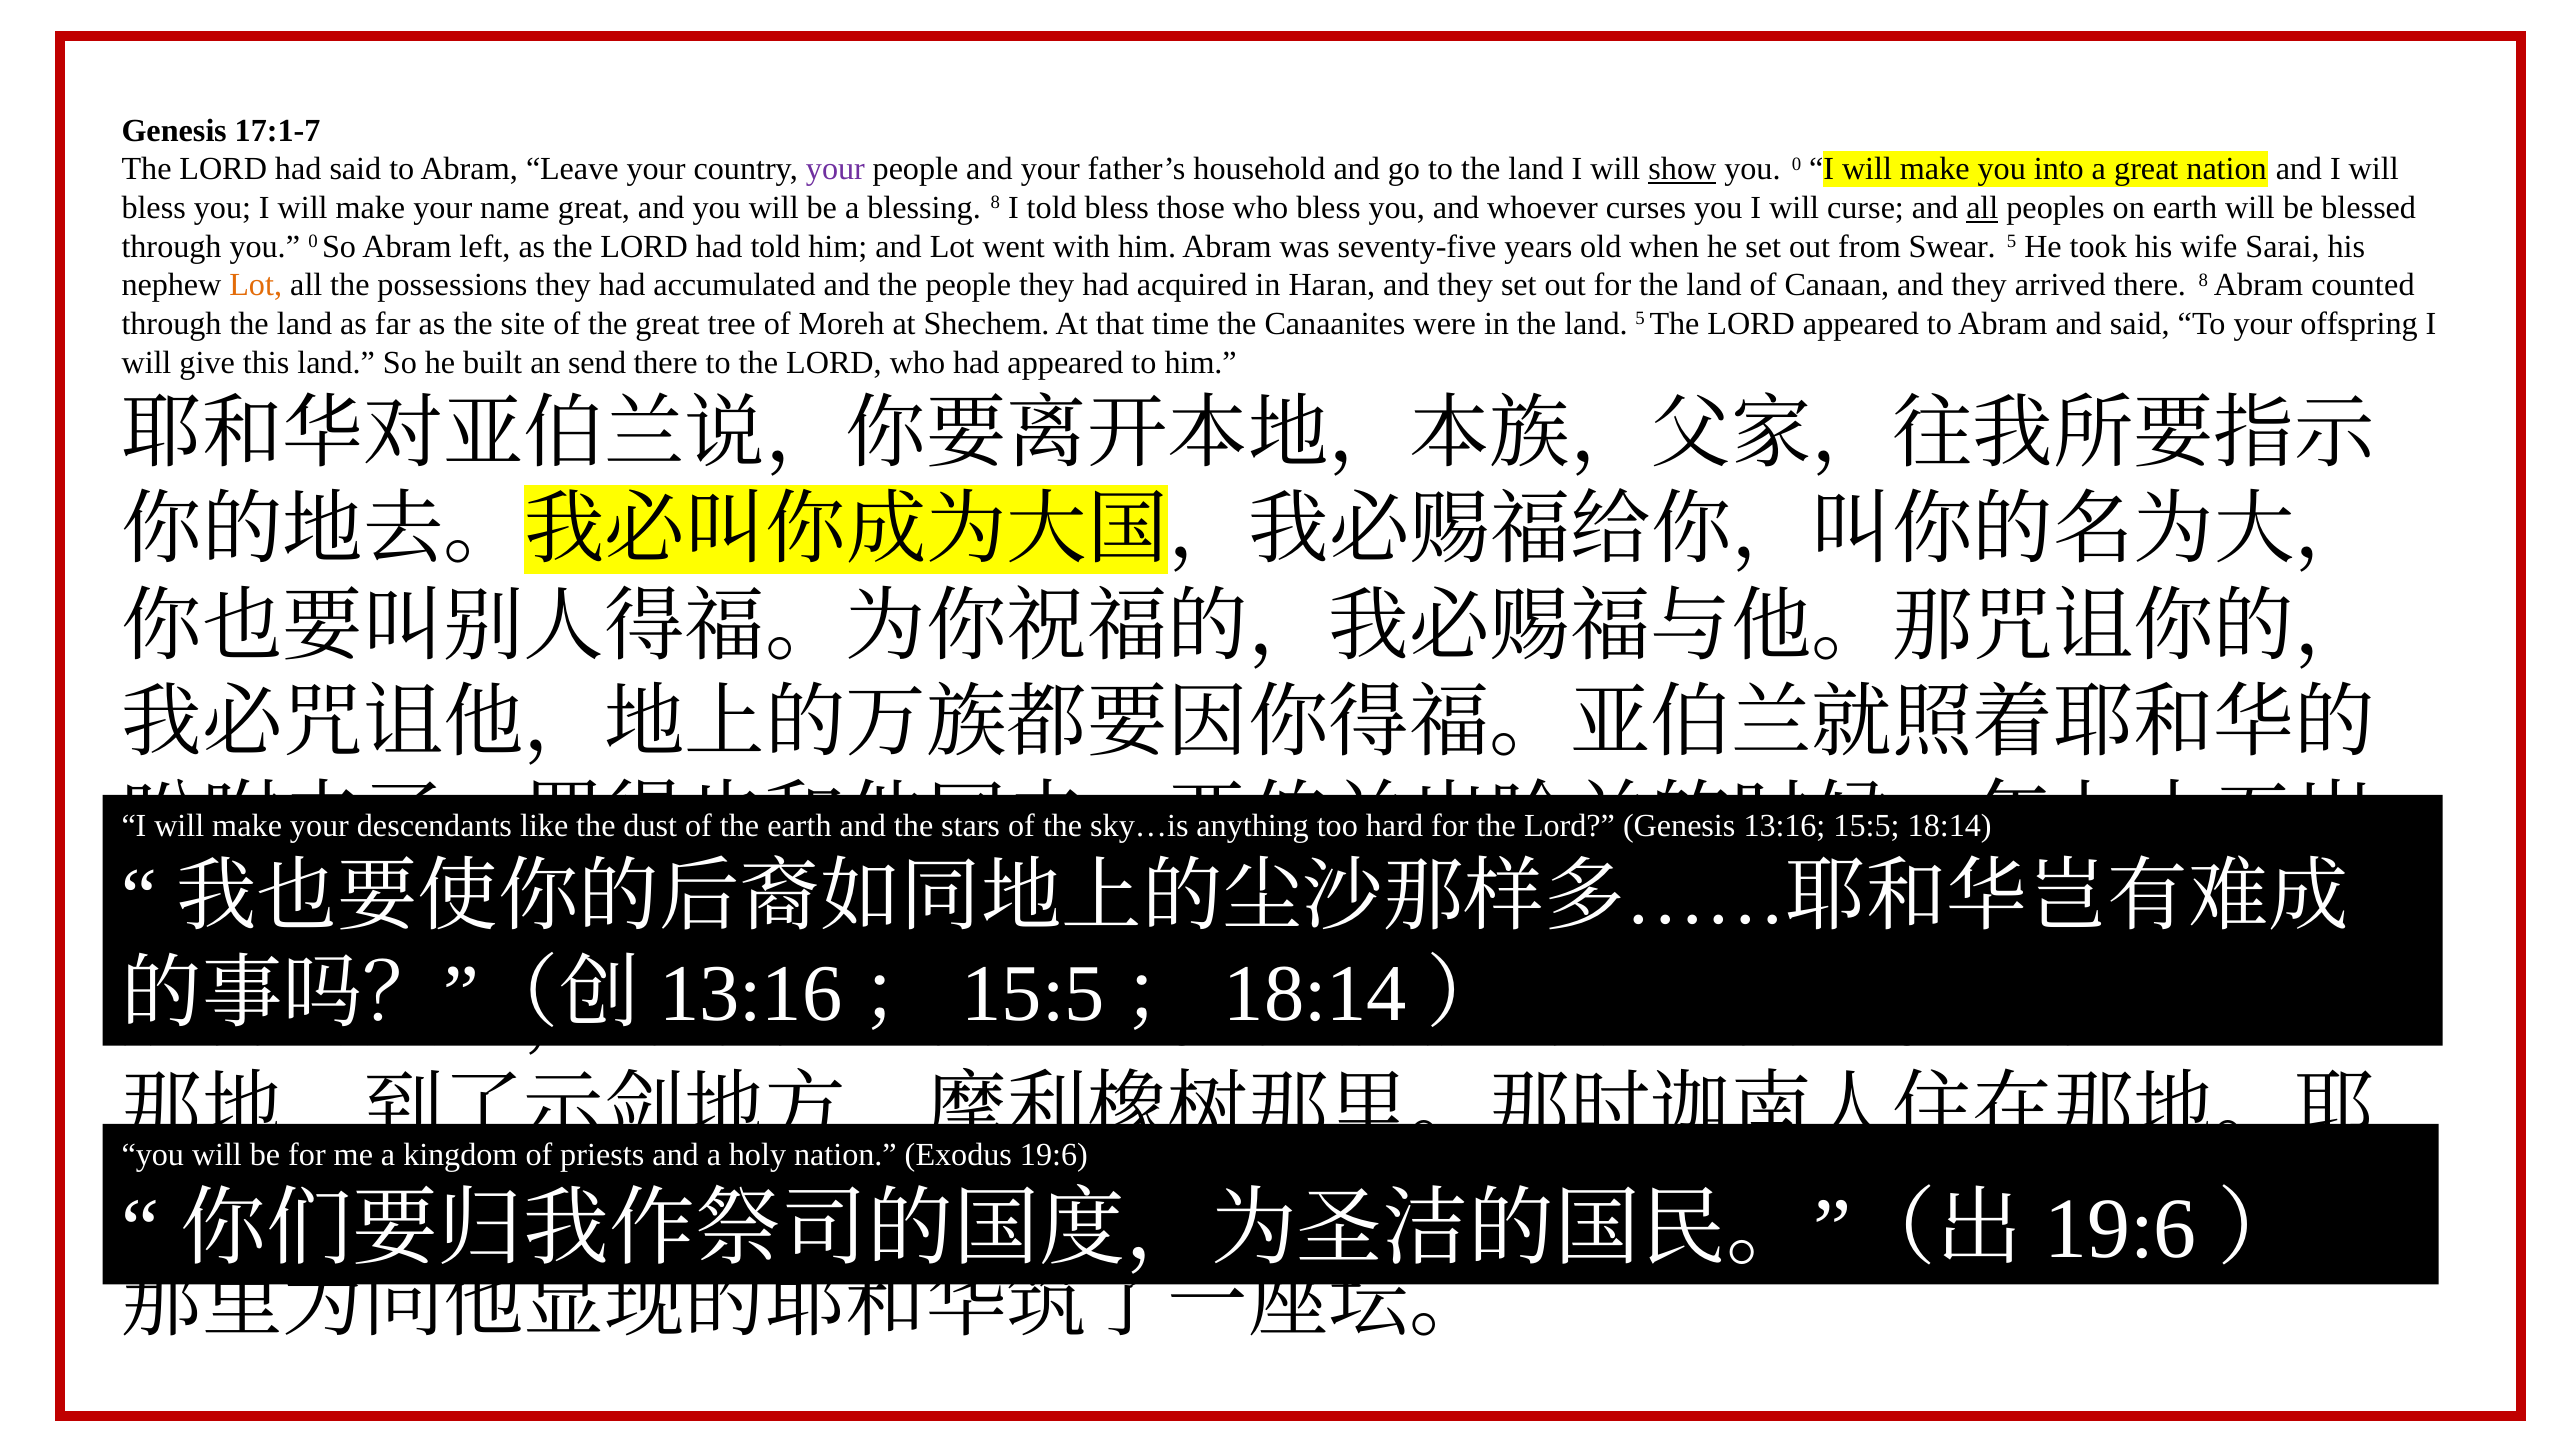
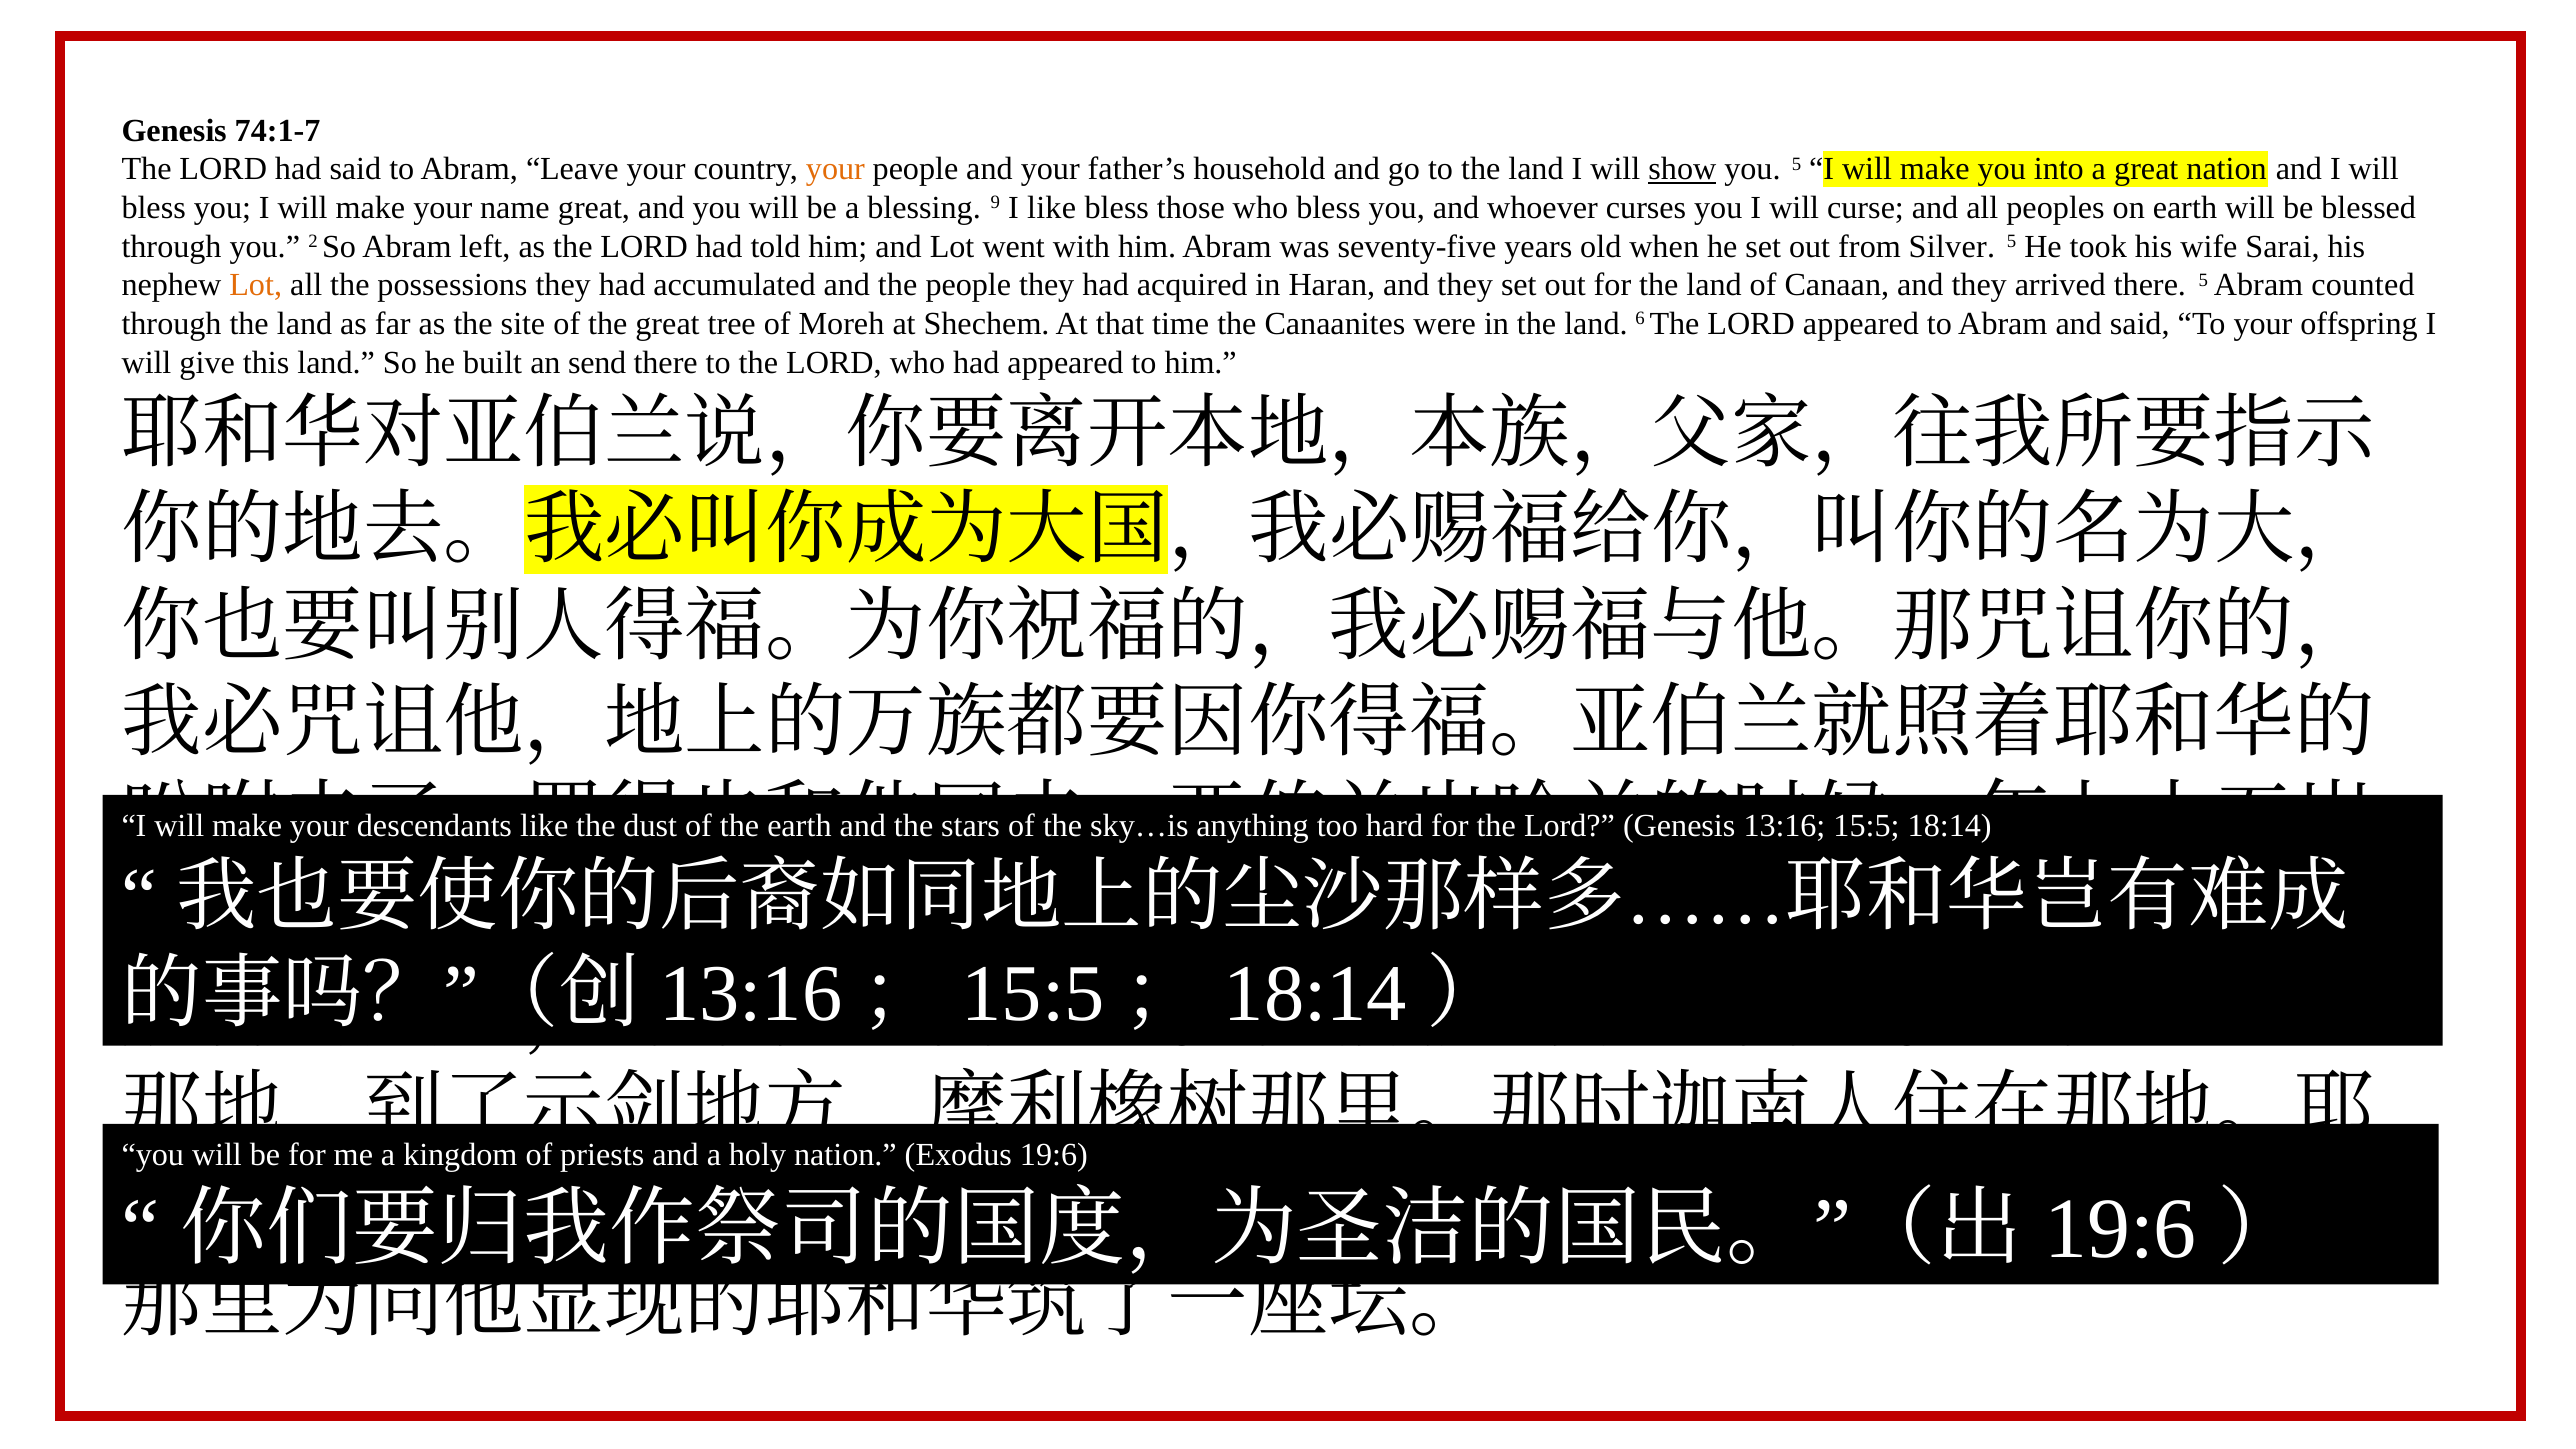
17:1-7: 17:1-7 -> 74:1-7 (278, 131)
your colour: purple -> orange (835, 169)
0: 0 -> 5 (1796, 164)
blessing 8: 8 -> 9 (995, 203)
I told: told -> like (1052, 208)
all underline: present -> none (1982, 208)
through you 0: 0 -> 2 (313, 241)
Swear: Swear -> Silver (1952, 247)
there 8: 8 -> 5 (2203, 280)
land 5: 5 -> 6 (1640, 319)
